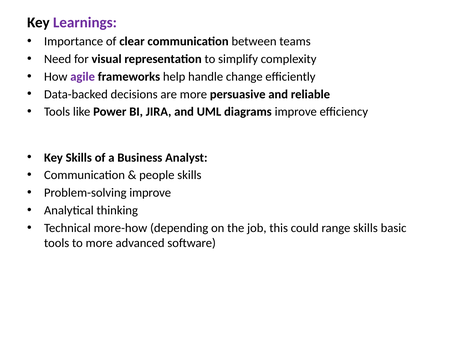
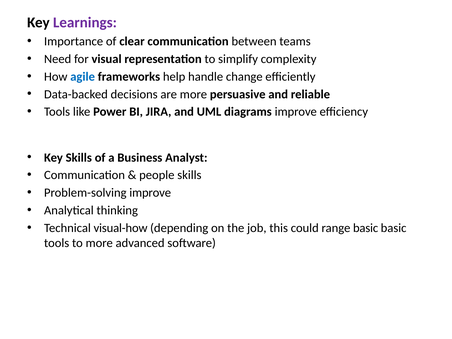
agile colour: purple -> blue (83, 77)
more-how: more-how -> visual-how (121, 228)
range skills: skills -> basic (366, 228)
